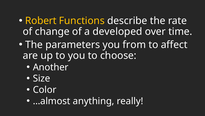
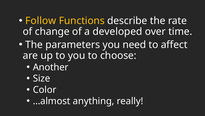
Robert: Robert -> Follow (41, 21)
from: from -> need (134, 44)
